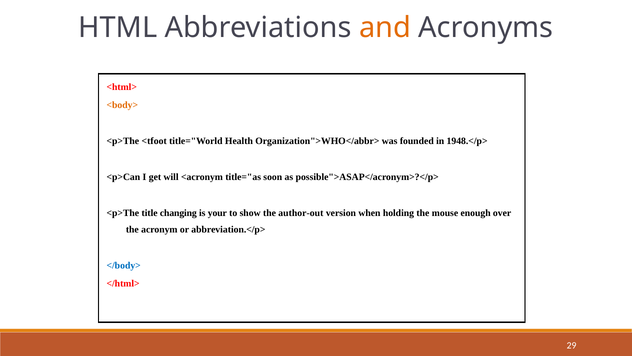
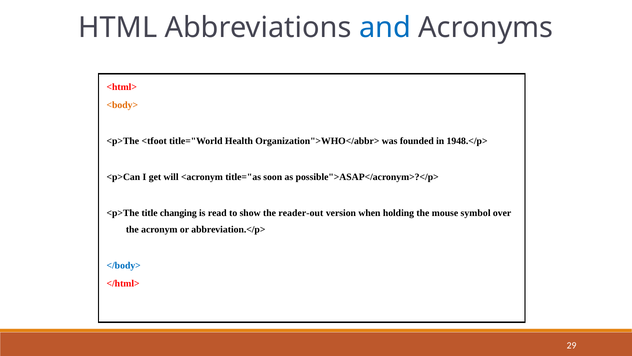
and colour: orange -> blue (385, 28)
your: your -> read (217, 213)
author-out: author-out -> reader-out (301, 213)
enough: enough -> symbol (476, 213)
